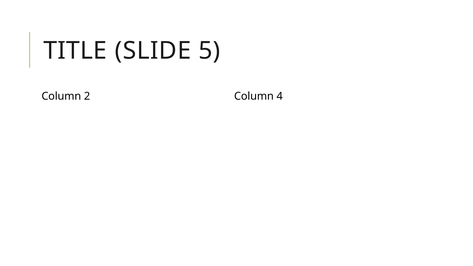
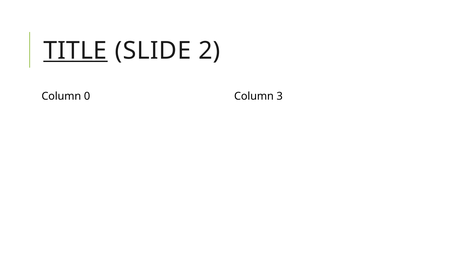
TITLE underline: none -> present (75, 51)
5: 5 -> 2 (209, 51)
2: 2 -> 0 (87, 96)
4: 4 -> 3 (280, 96)
